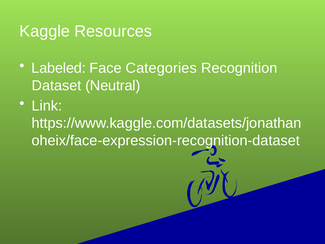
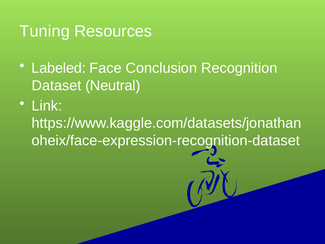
Kaggle: Kaggle -> Tuning (45, 31)
Categories: Categories -> Conclusion (161, 68)
